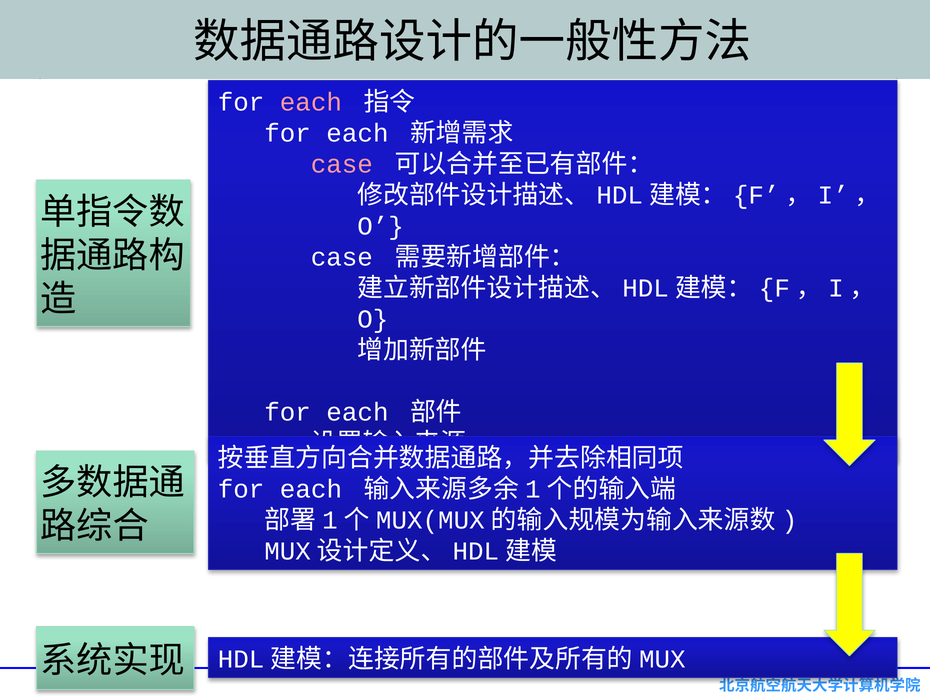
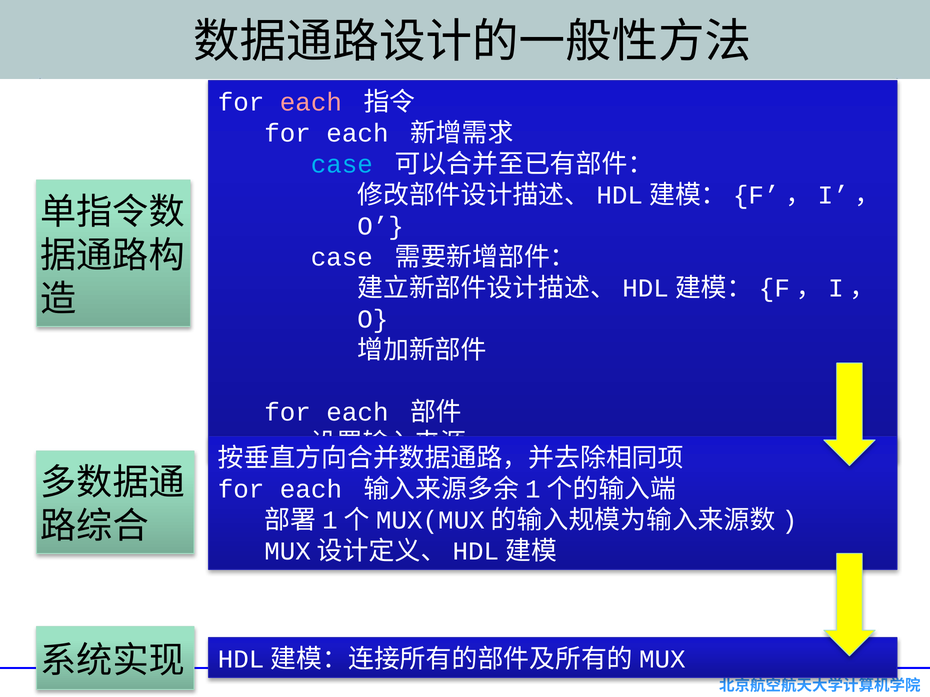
case colour: pink -> light blue (342, 164)
